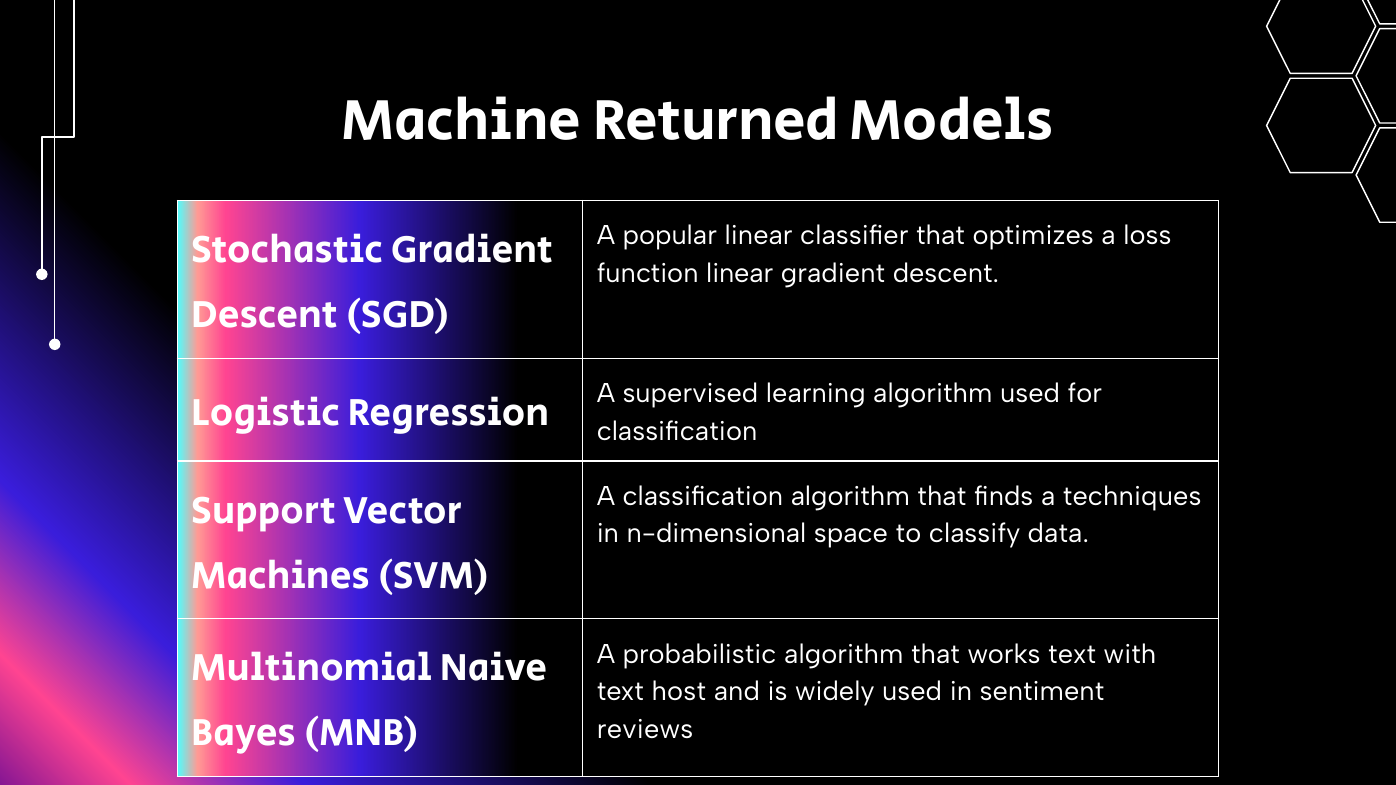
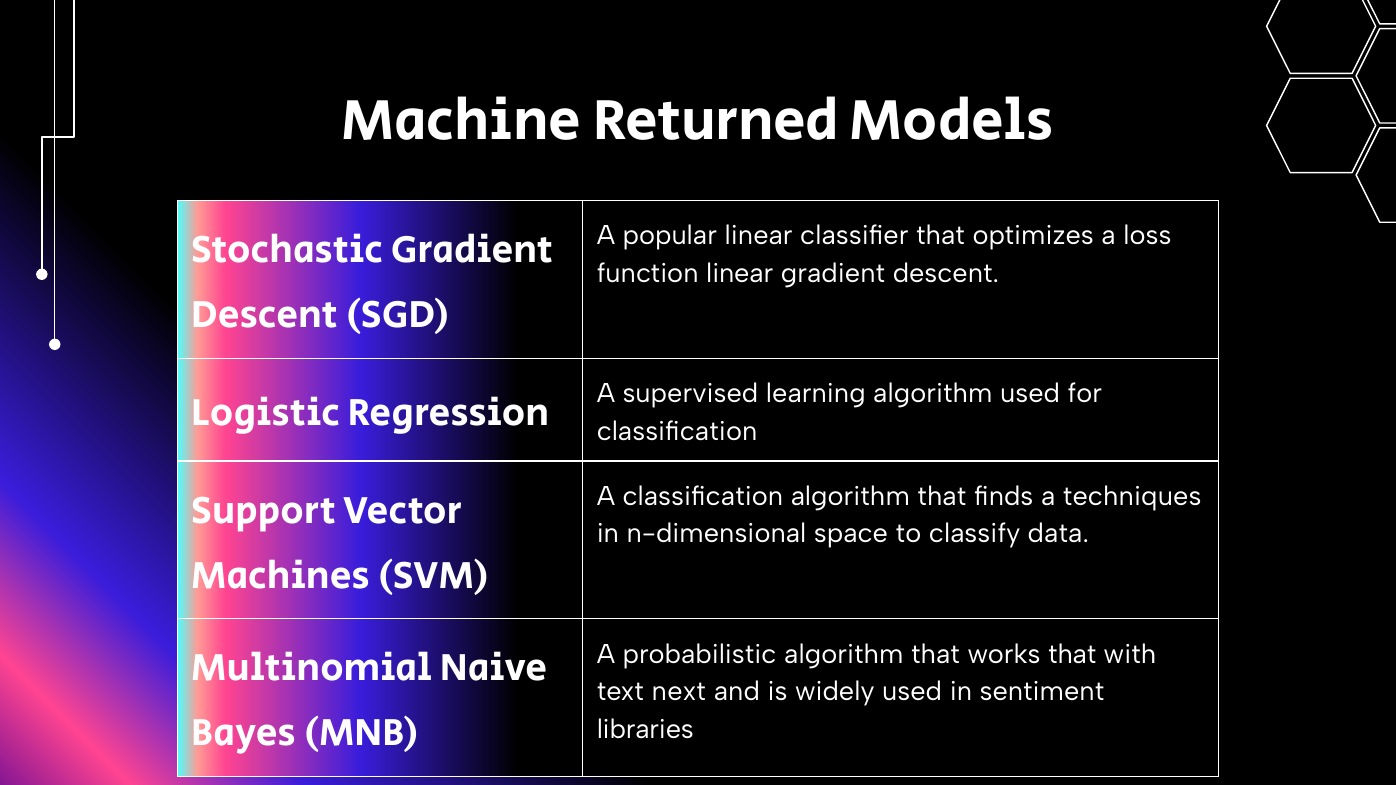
works text: text -> that (1072, 655)
host: host -> next (679, 692)
reviews: reviews -> libraries (645, 729)
